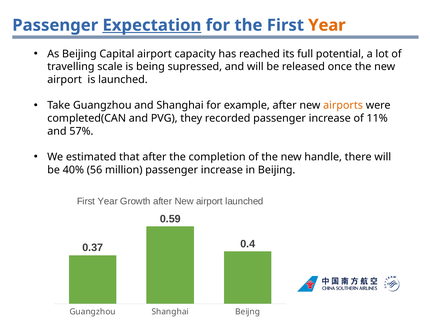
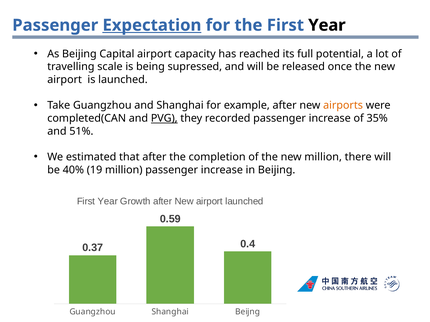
Year colour: orange -> black (327, 25)
PVG underline: none -> present (164, 118)
11%: 11% -> 35% (377, 118)
57%: 57% -> 51% (81, 131)
new handle: handle -> million (323, 157)
56: 56 -> 19 (94, 170)
